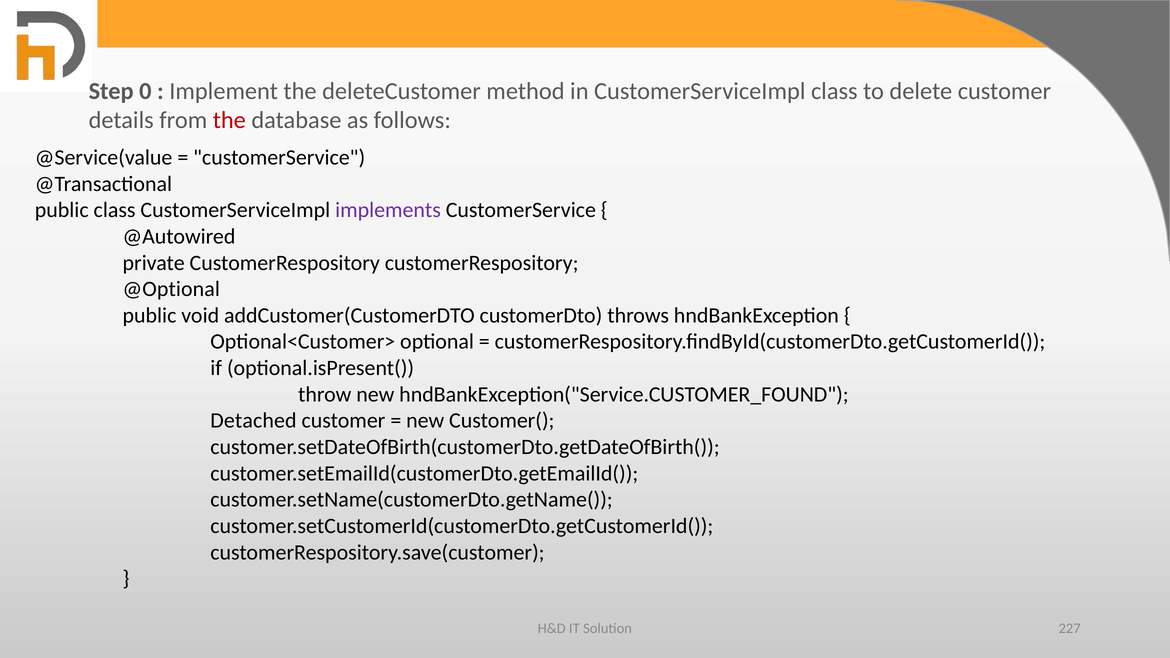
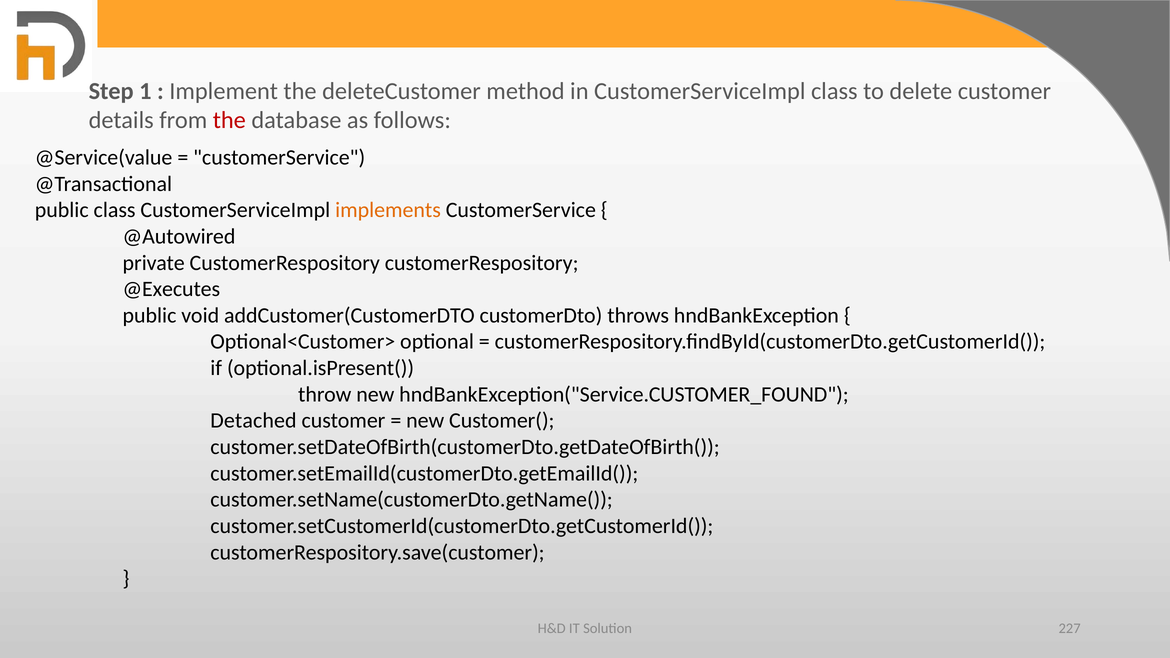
0: 0 -> 1 (145, 91)
implements colour: purple -> orange (388, 210)
@Optional: @Optional -> @Executes (171, 289)
